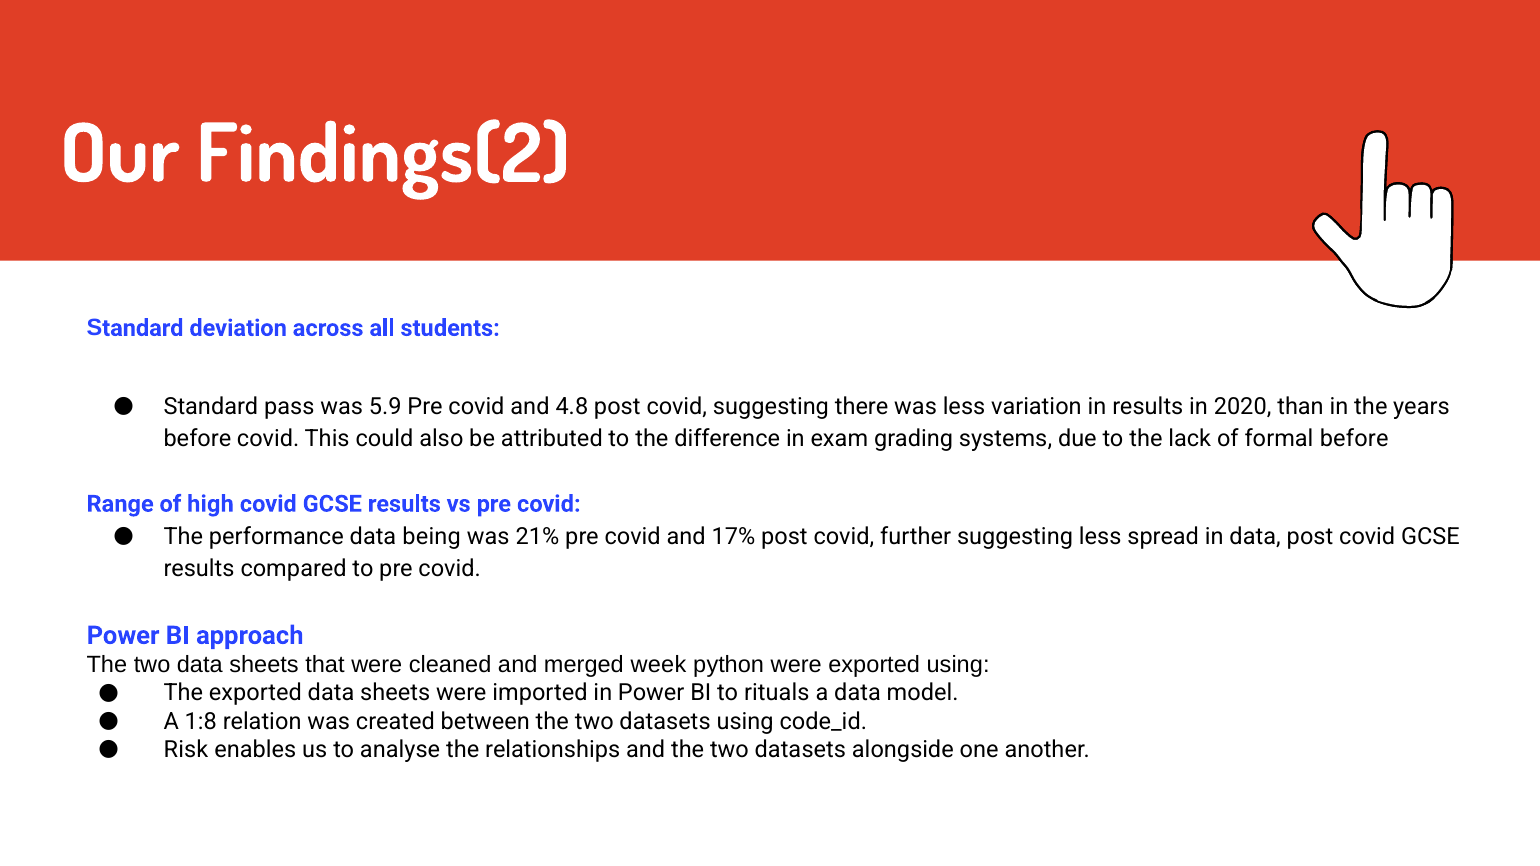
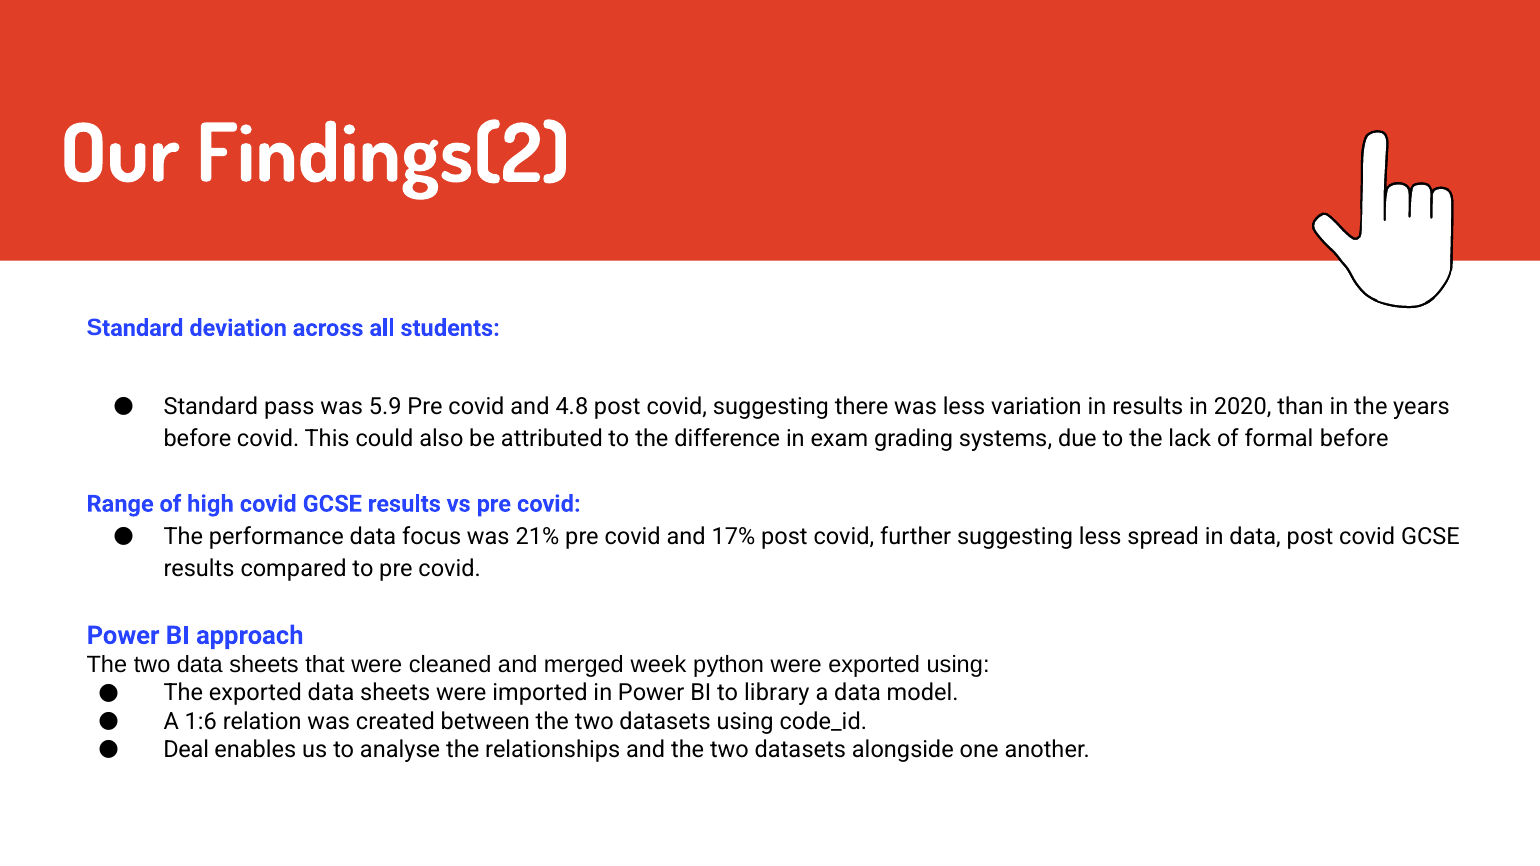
being: being -> focus (432, 537)
rituals: rituals -> library (777, 693)
1:8: 1:8 -> 1:6 (201, 722)
Risk: Risk -> Deal (186, 750)
